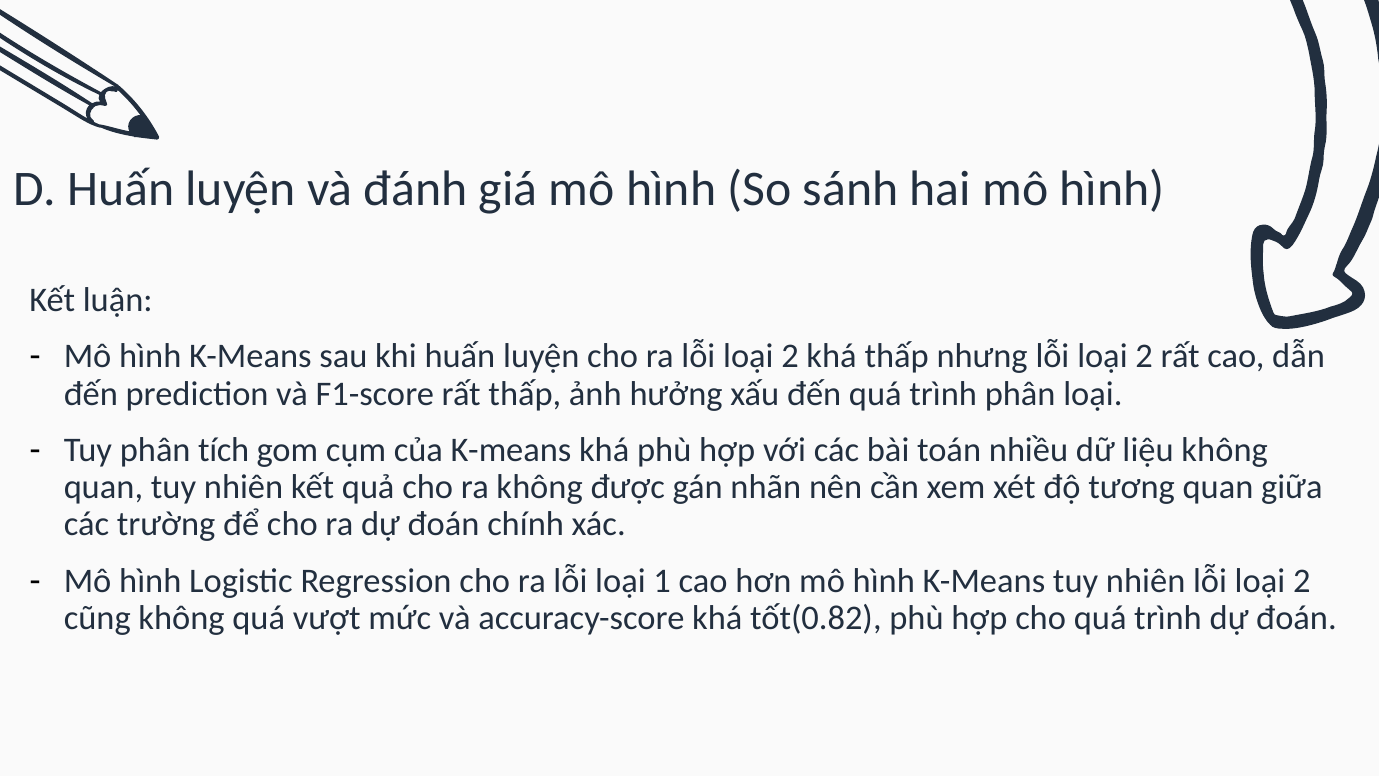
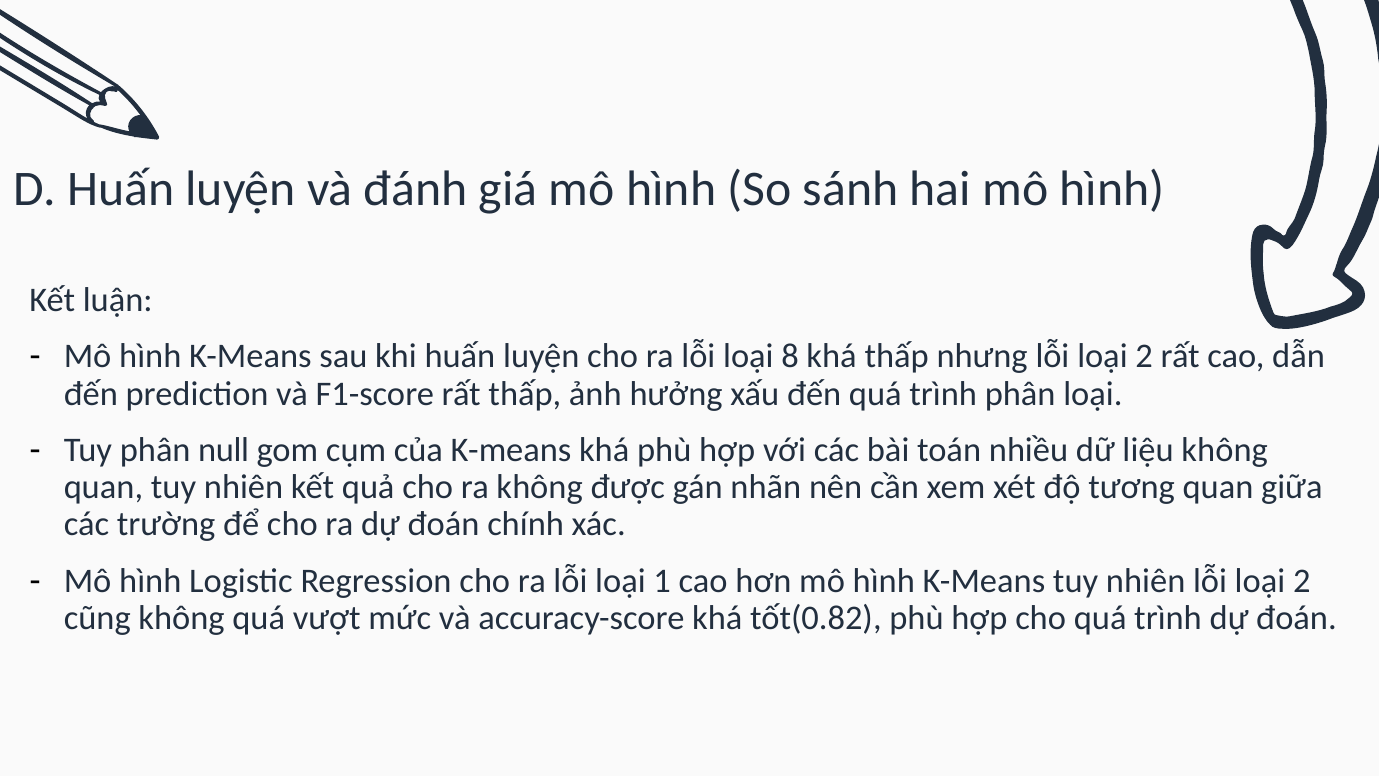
ra lỗi loại 2: 2 -> 8 (790, 356)
tích: tích -> null (224, 450)
